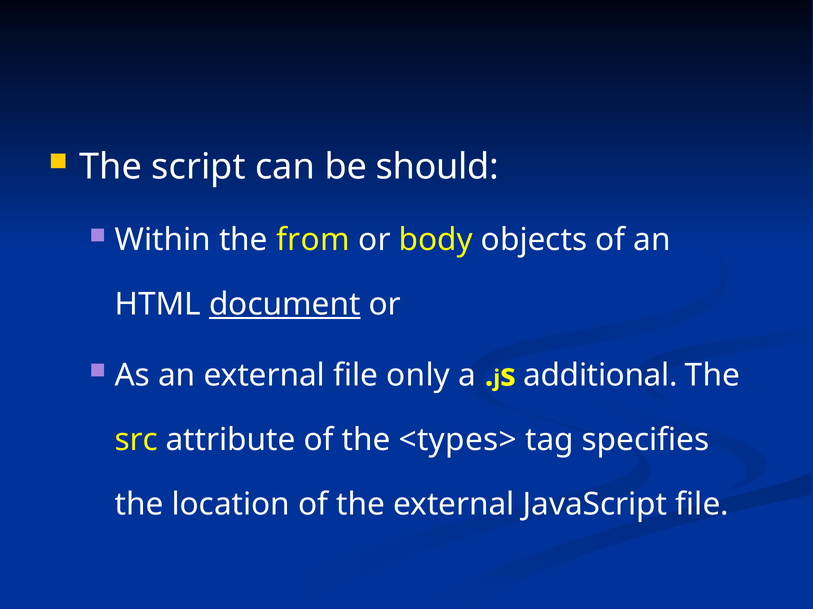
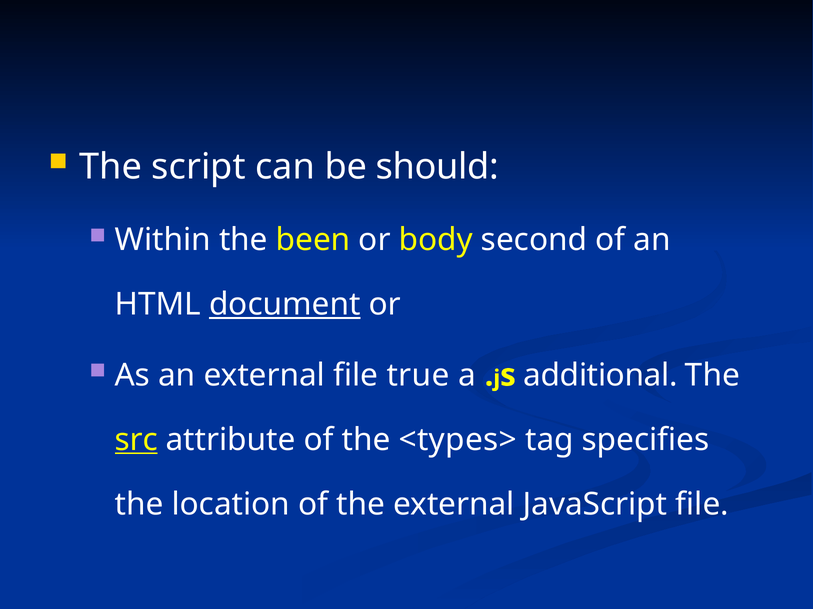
from: from -> been (313, 240)
objects: objects -> second (534, 240)
only: only -> true (418, 376)
src underline: none -> present (136, 440)
